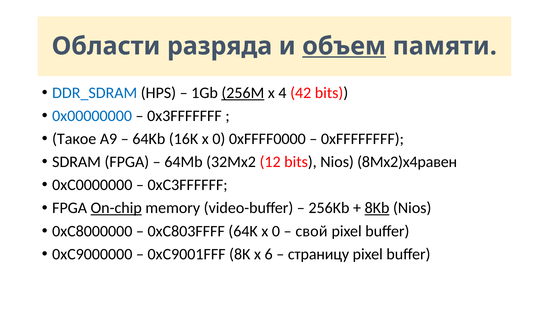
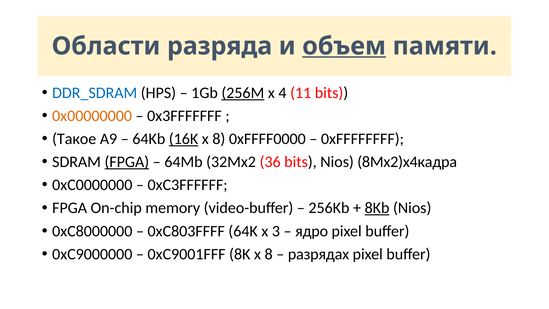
42: 42 -> 11 (301, 93)
0x00000000 colour: blue -> orange (92, 116)
16K underline: none -> present (184, 139)
0: 0 -> 8 (219, 139)
FPGA underline: none -> present (127, 162)
12: 12 -> 36 (270, 162)
8Mx2)x4равен: 8Mx2)x4равен -> 8Mx2)x4кадра (407, 162)
On-chip underline: present -> none (116, 208)
64K x 0: 0 -> 3 (276, 231)
свой: свой -> ядро (312, 231)
8K x 6: 6 -> 8 (269, 254)
страницу: страницу -> разрядах (318, 254)
